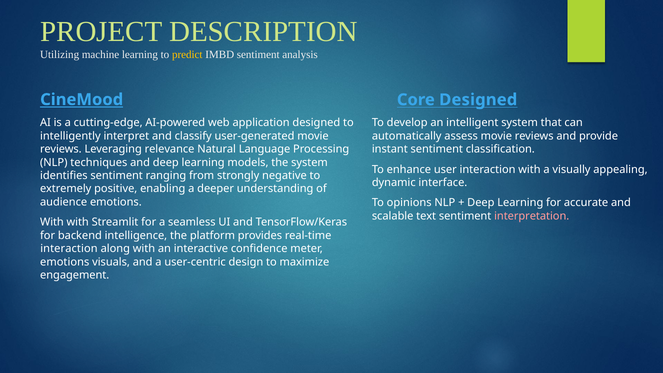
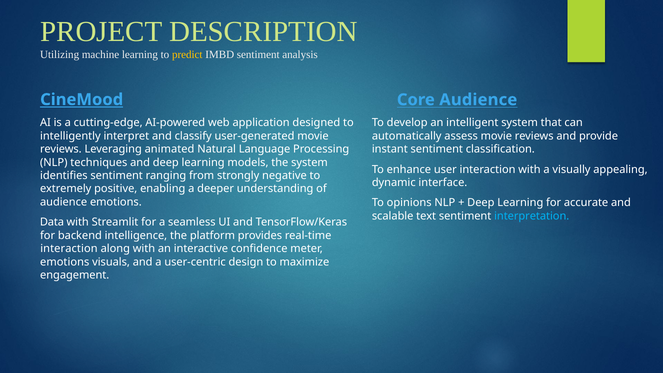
Core Designed: Designed -> Audience (478, 100)
relevance: relevance -> animated (170, 149)
interpretation colour: pink -> light blue (532, 216)
With: With -> Data (52, 222)
